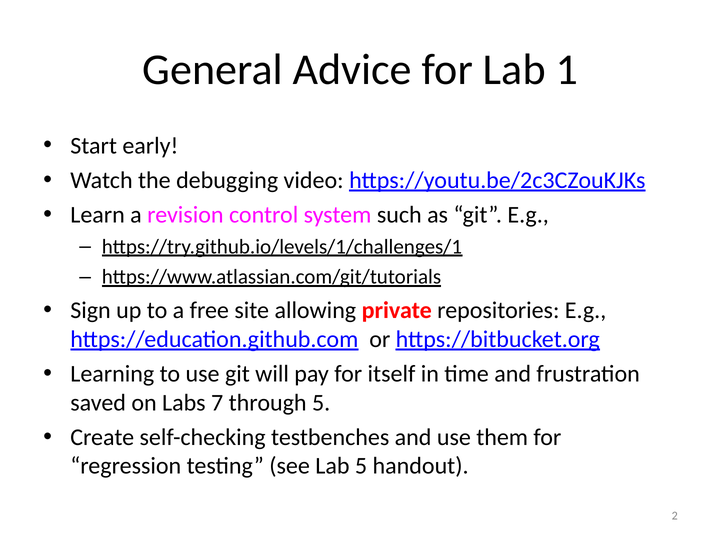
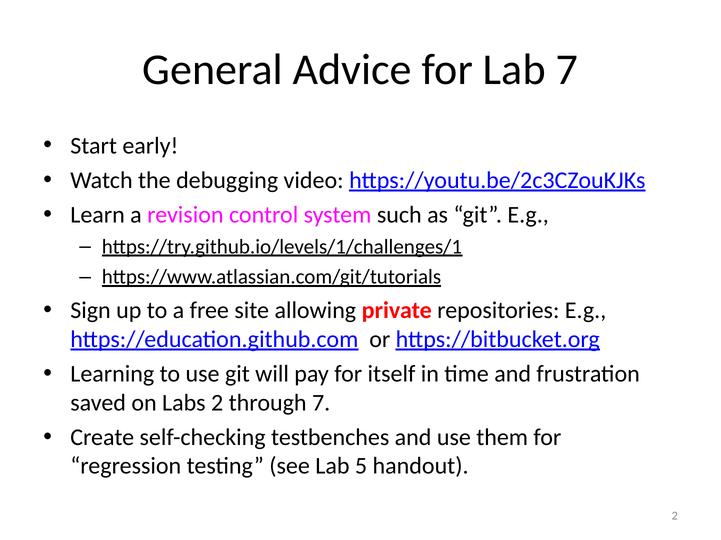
Lab 1: 1 -> 7 (567, 70)
Labs 7: 7 -> 2 (217, 403)
through 5: 5 -> 7 (321, 403)
